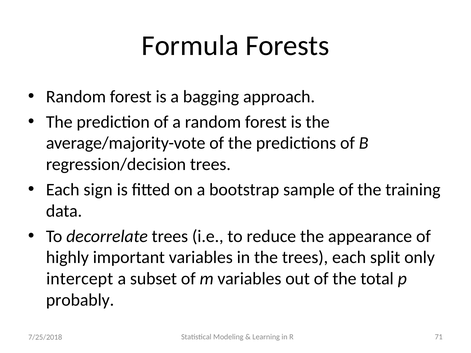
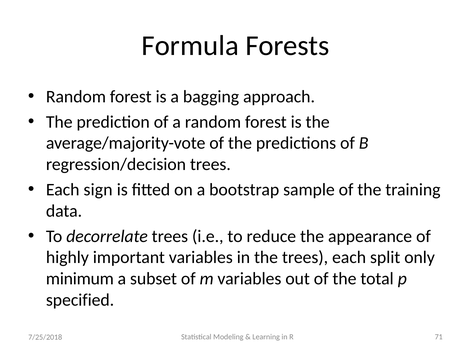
intercept: intercept -> minimum (80, 279)
probably: probably -> specified (80, 300)
